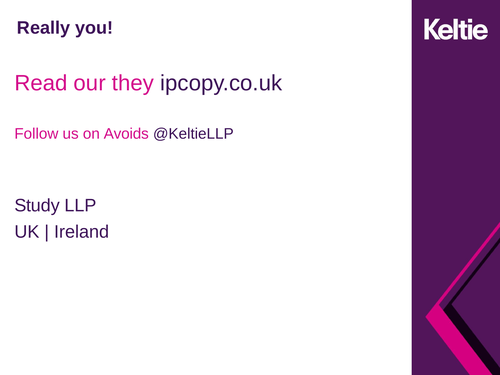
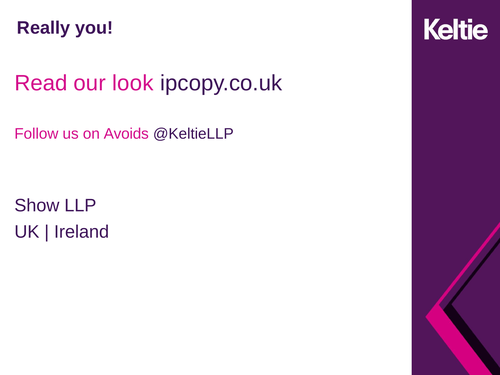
they: they -> look (133, 83)
Study: Study -> Show (37, 206)
